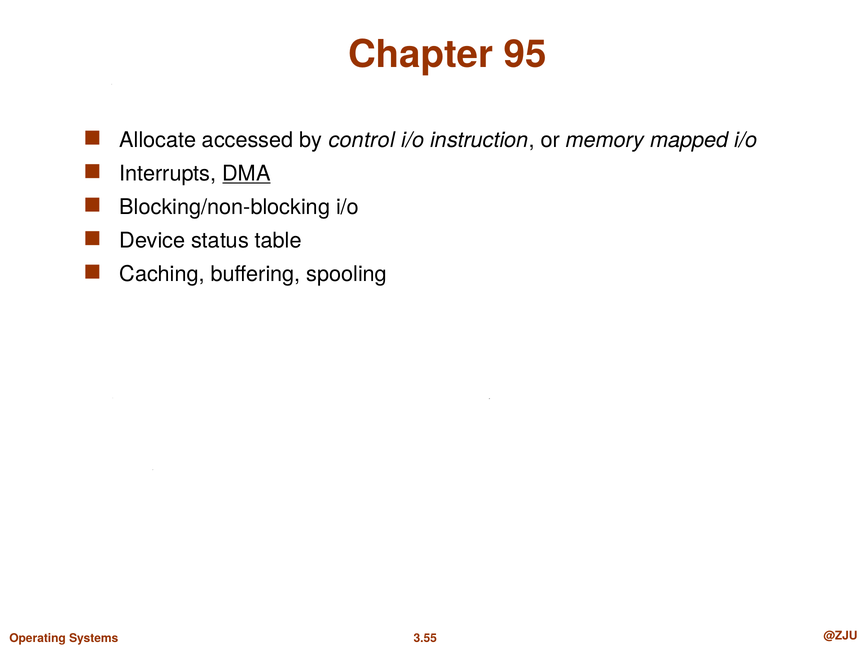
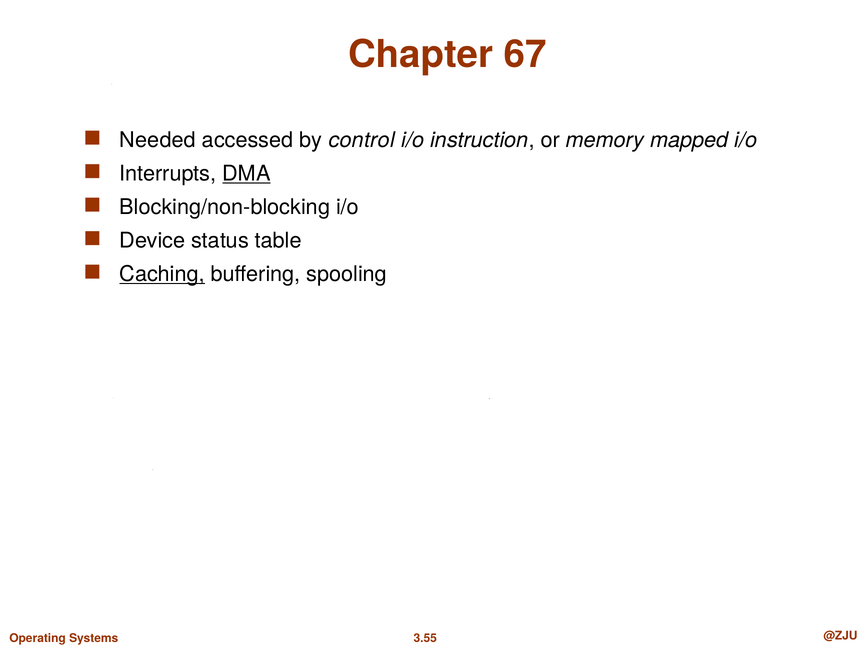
95: 95 -> 67 (525, 55)
Allocate: Allocate -> Needed (158, 140)
Caching underline: none -> present (162, 275)
